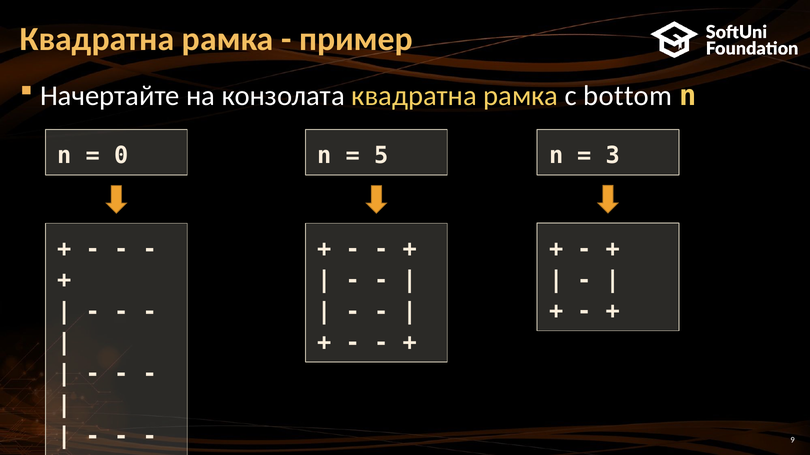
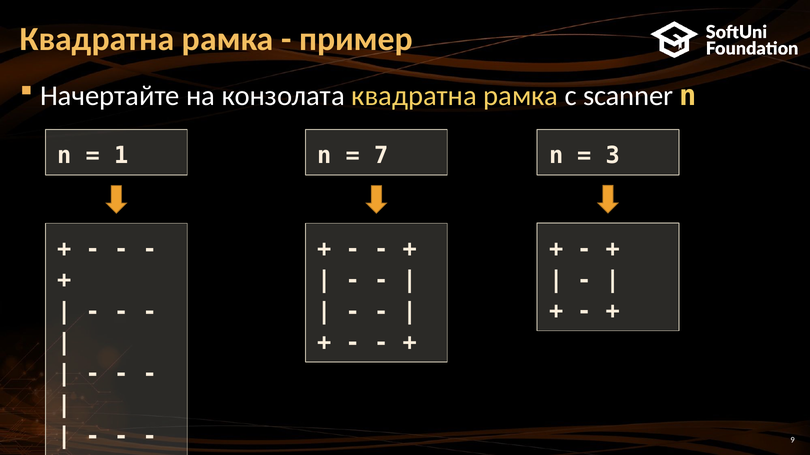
bottom: bottom -> scanner (628, 96)
0: 0 -> 1 (121, 156)
5: 5 -> 7 (381, 156)
